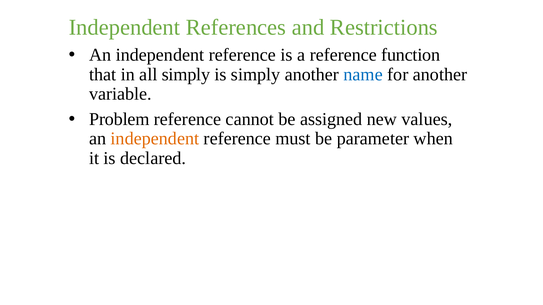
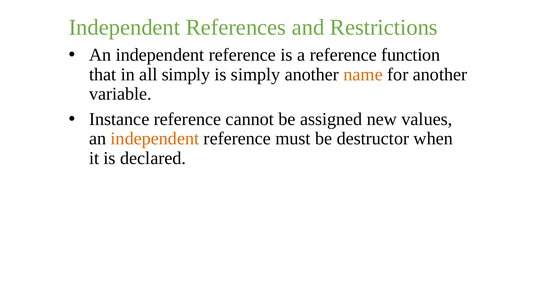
name colour: blue -> orange (363, 75)
Problem: Problem -> Instance (119, 119)
parameter: parameter -> destructor (373, 139)
